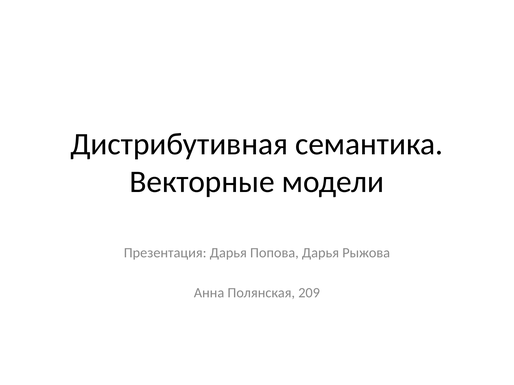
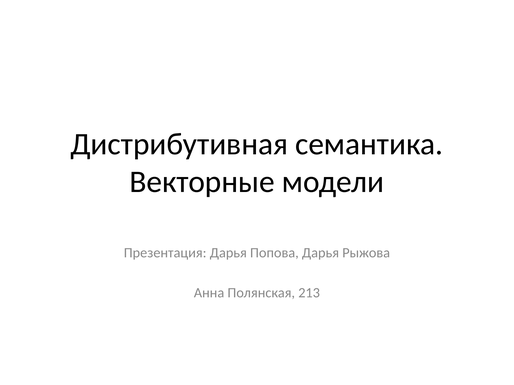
209: 209 -> 213 (309, 293)
